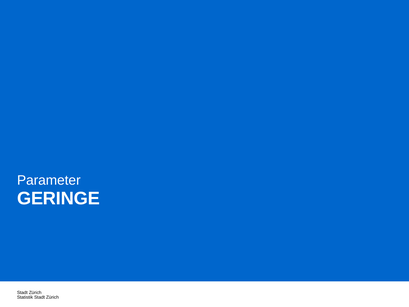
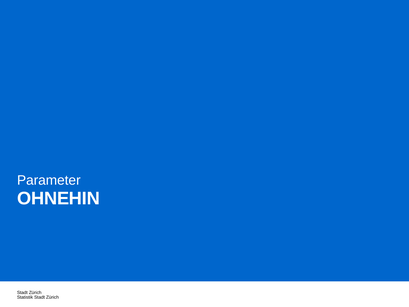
GERINGE: GERINGE -> OHNEHIN (59, 198)
